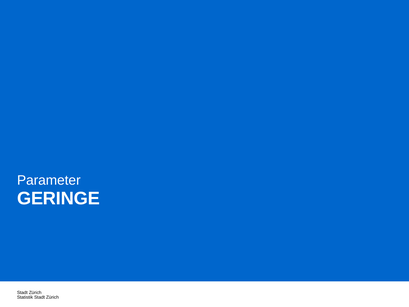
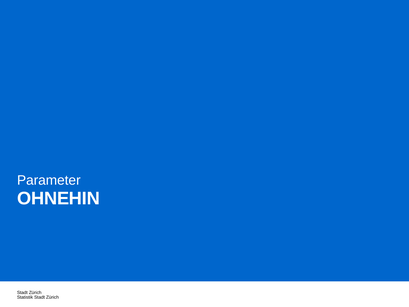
GERINGE: GERINGE -> OHNEHIN (59, 198)
